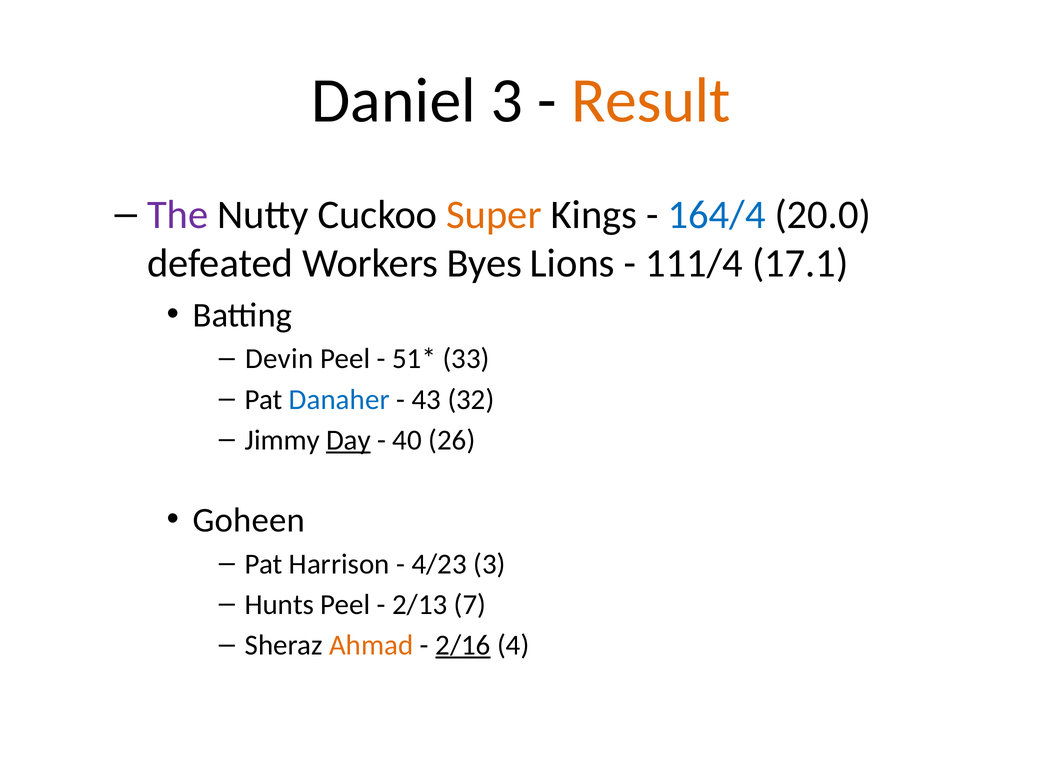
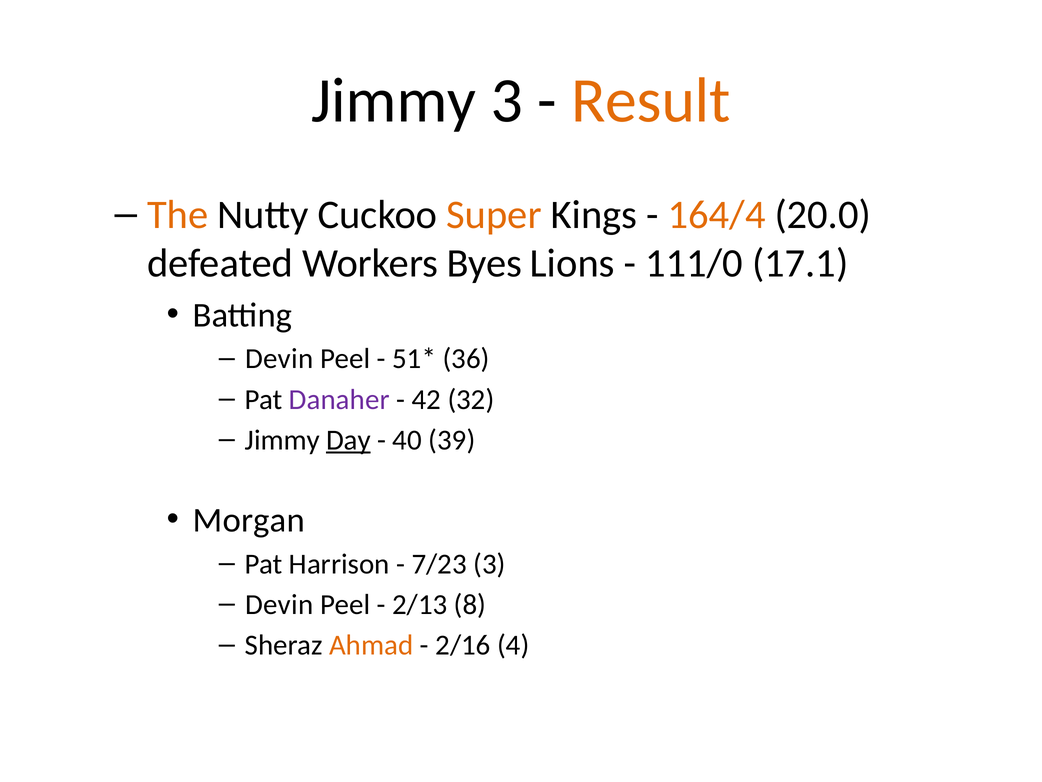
Daniel: Daniel -> Jimmy (394, 101)
The colour: purple -> orange (178, 215)
164/4 colour: blue -> orange (717, 215)
111/4: 111/4 -> 111/0 (694, 263)
33: 33 -> 36 (466, 359)
Danaher colour: blue -> purple (339, 399)
43: 43 -> 42 (426, 399)
26: 26 -> 39 (452, 440)
Goheen: Goheen -> Morgan (249, 520)
4/23: 4/23 -> 7/23 (439, 564)
Hunts: Hunts -> Devin (279, 604)
7: 7 -> 8 (470, 604)
2/16 underline: present -> none (463, 645)
